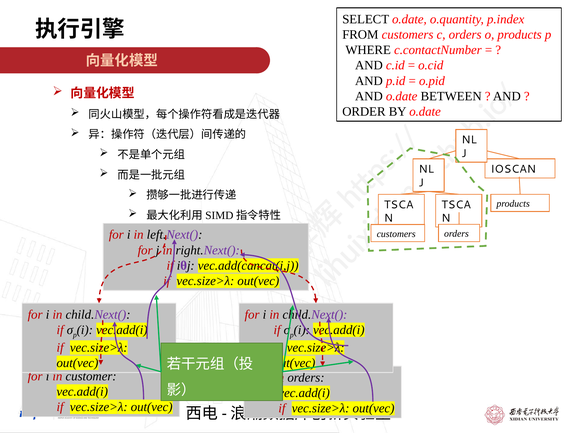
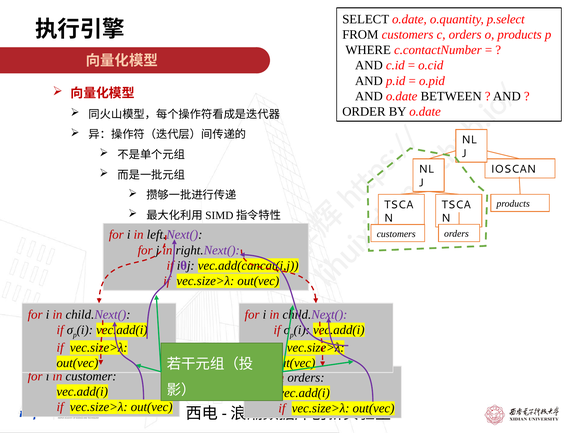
p.index: p.index -> p.select (506, 19)
